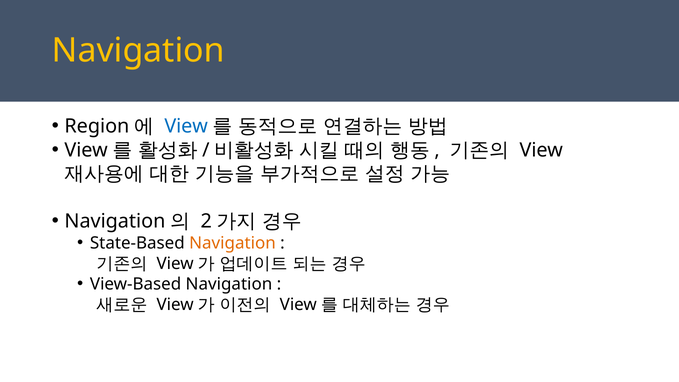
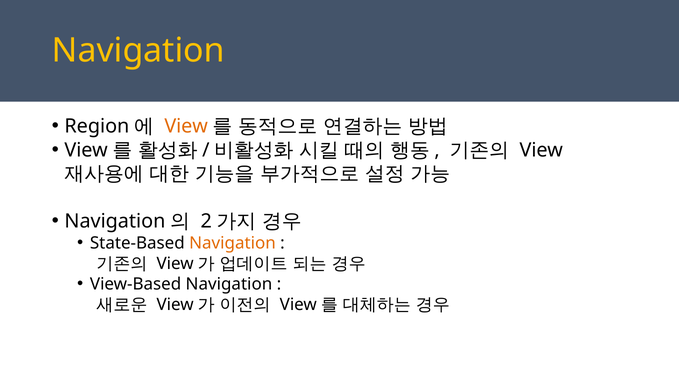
View colour: blue -> orange (186, 126)
